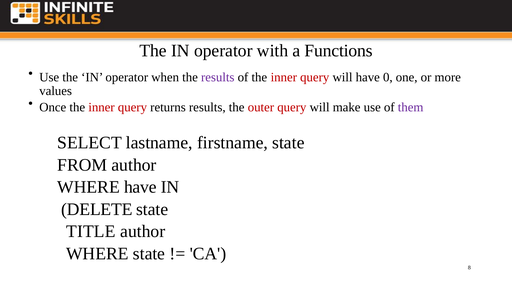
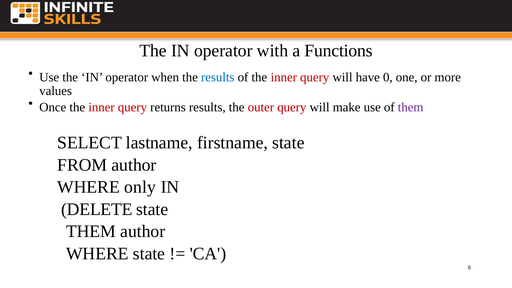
results colour: purple -> blue (218, 77)
WHERE have: have -> only (140, 187)
TITLE: TITLE -> THEM (91, 231)
